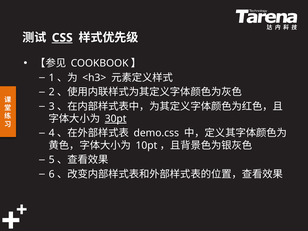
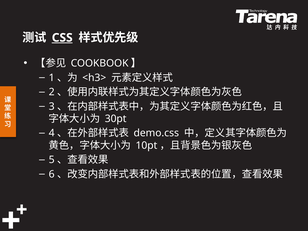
30pt underline: present -> none (116, 119)
